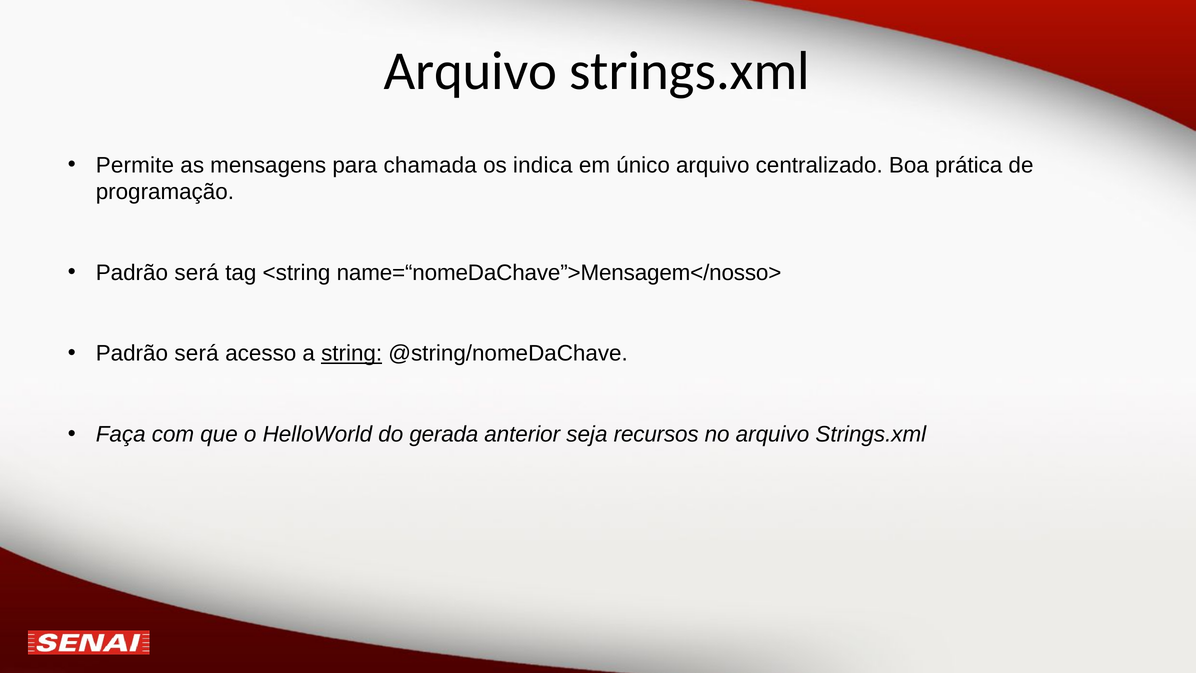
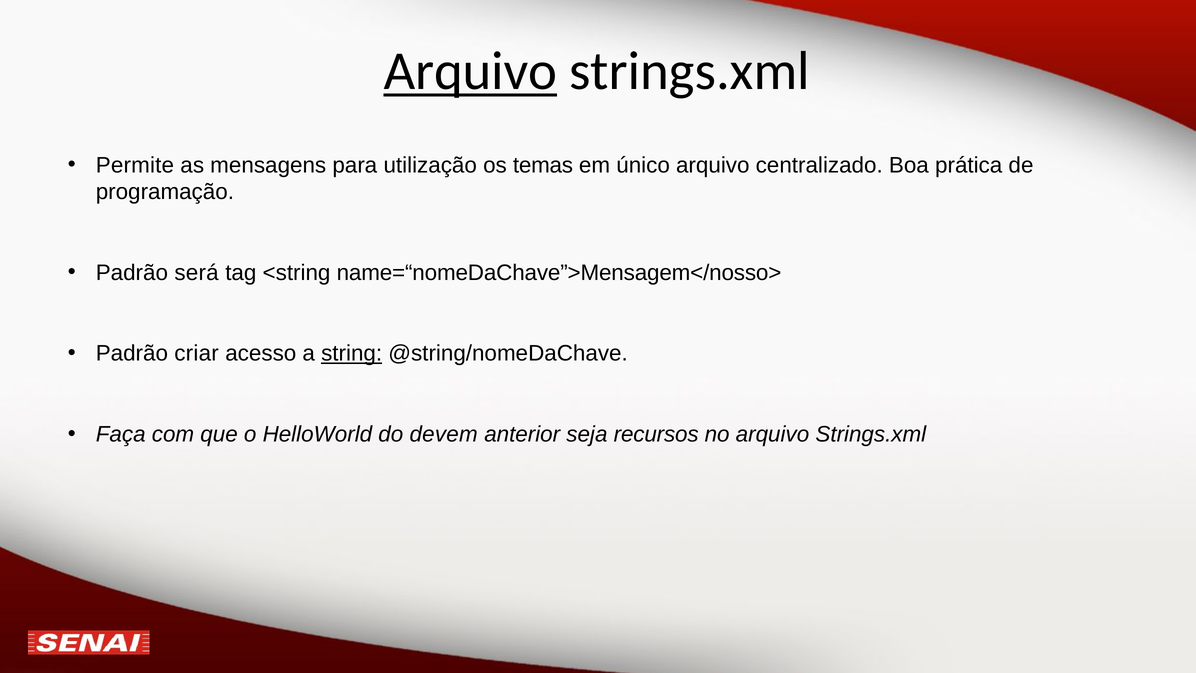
Arquivo underline: none -> present (470, 71)
chamada: chamada -> utilização (430, 165)
indica: indica -> temas (543, 165)
será: será -> criar (197, 353)
gerada: gerada -> devem (444, 434)
